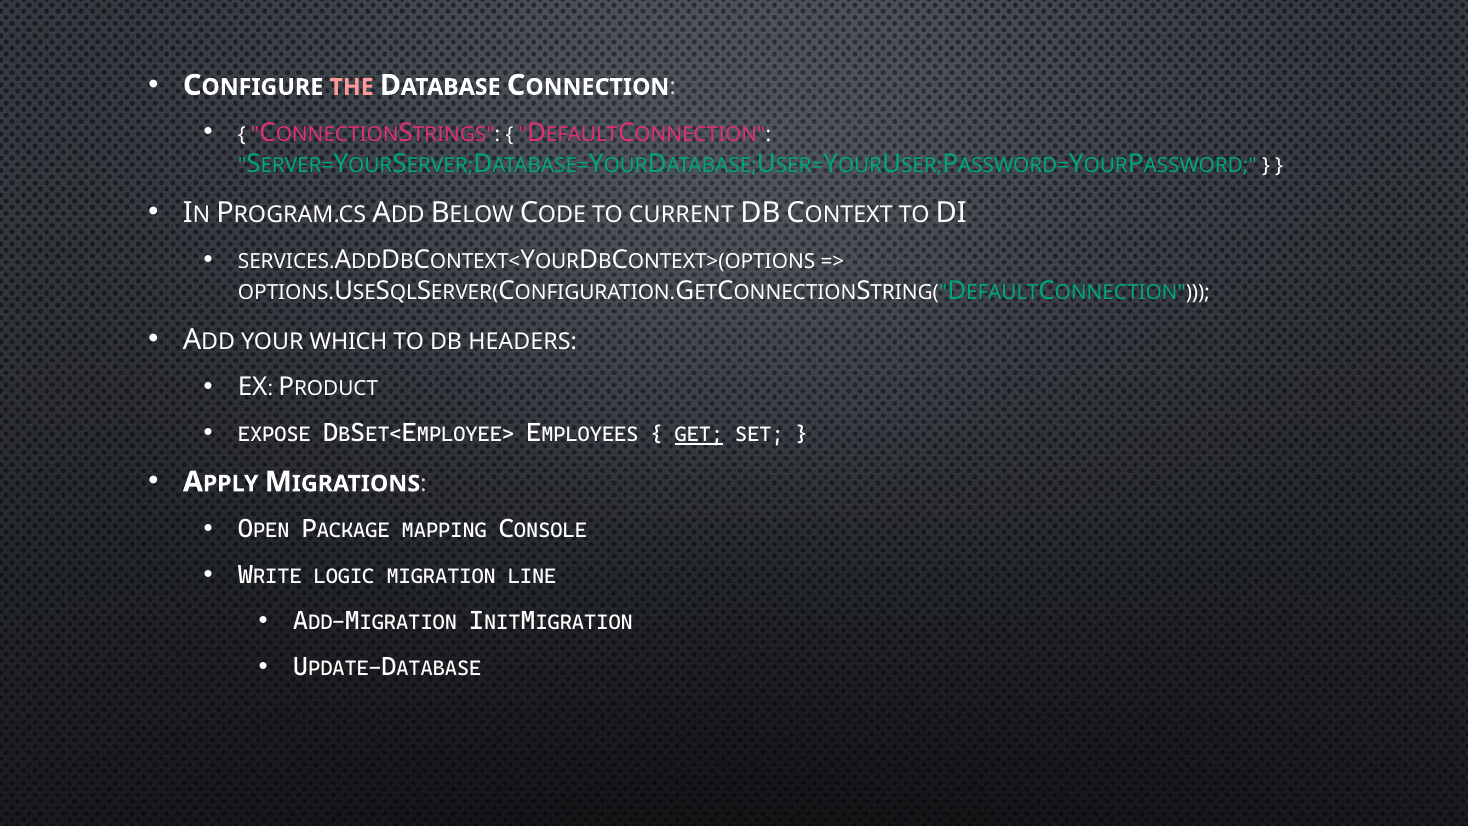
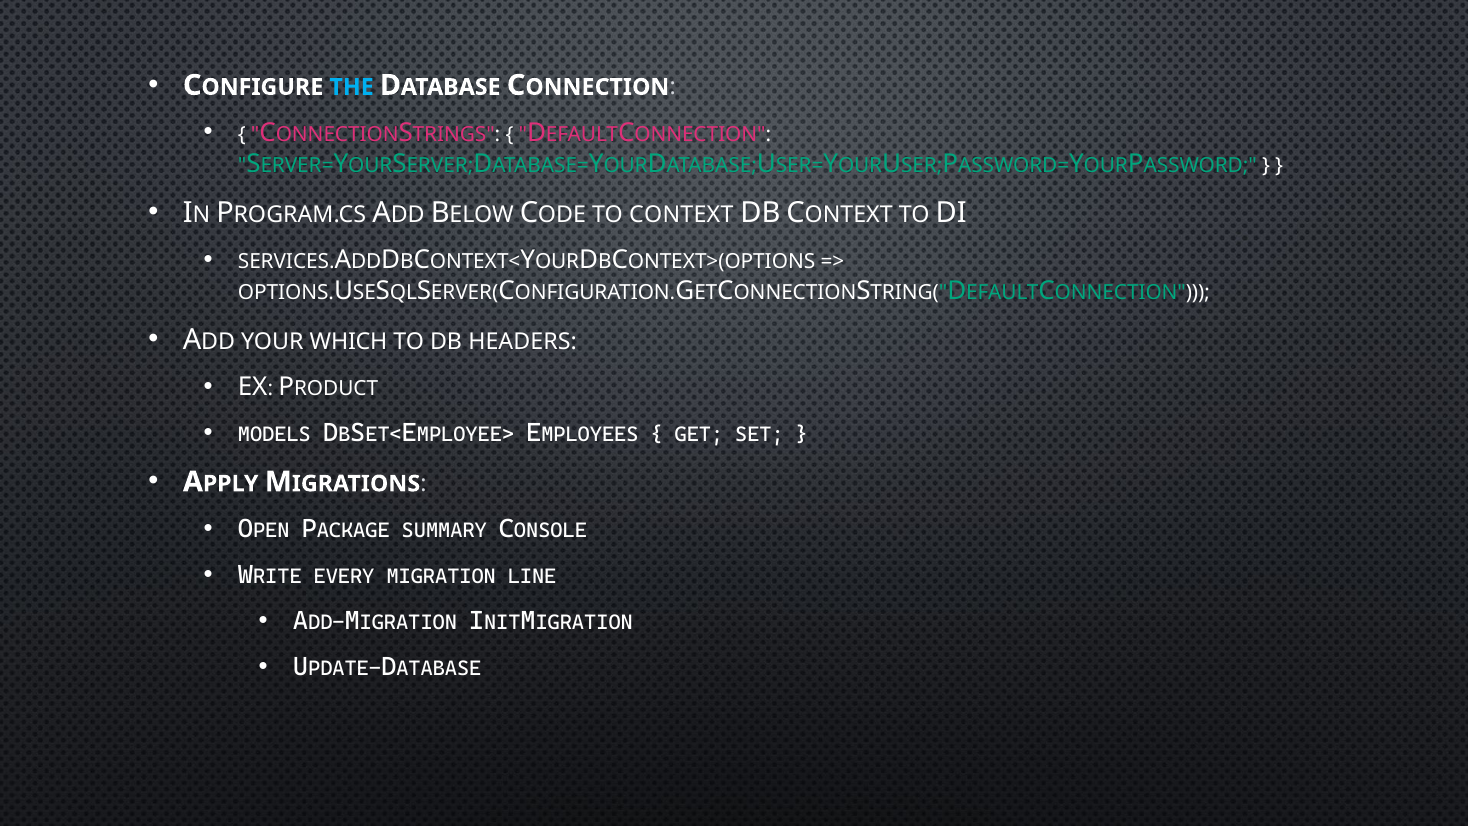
THE colour: pink -> light blue (352, 87)
CURRENT: CURRENT -> CONTEXT (681, 214)
EXPOSE: EXPOSE -> MODELS (274, 435)
GET underline: present -> none (699, 435)
MAPPING: MAPPING -> SUMMARY (444, 531)
LOGIC: LOGIC -> EVERY (344, 577)
